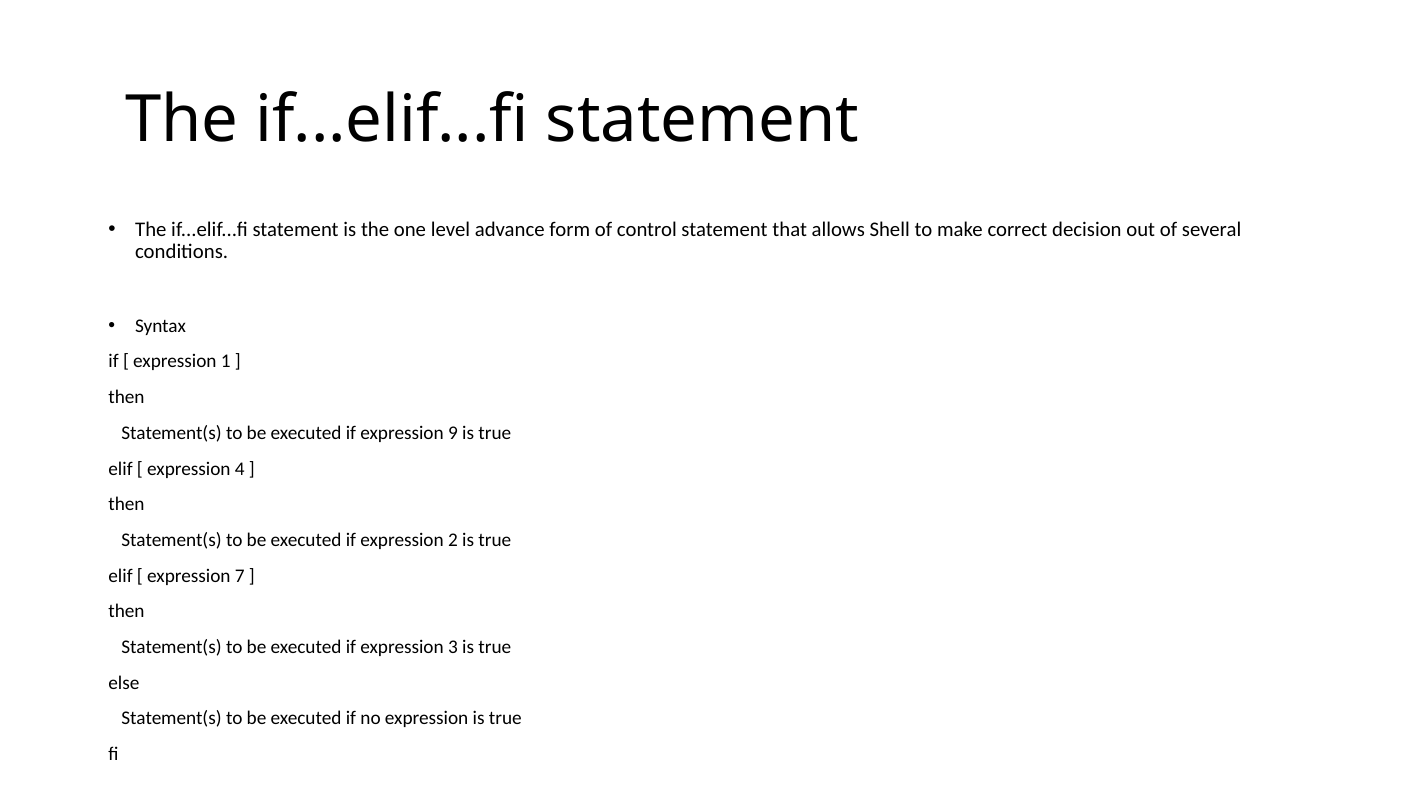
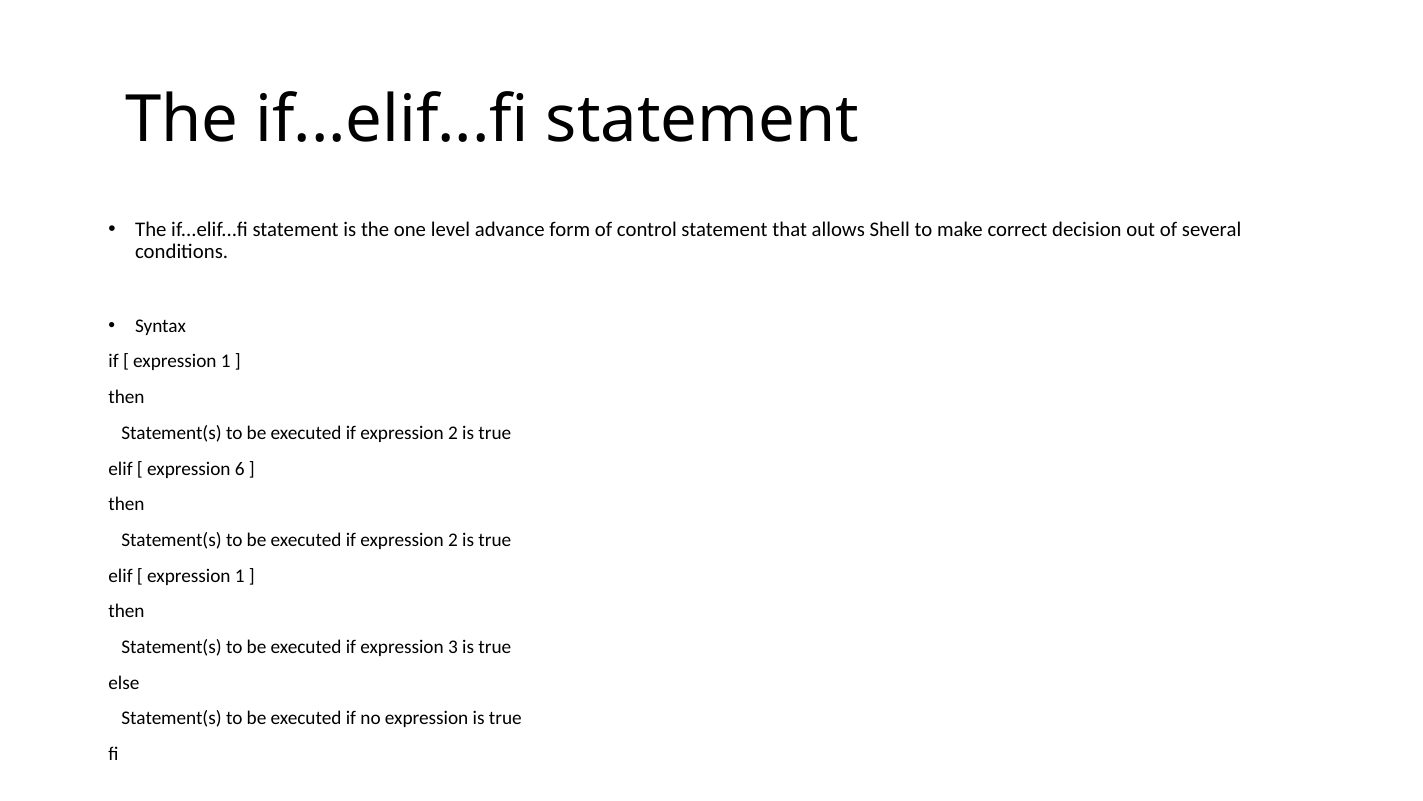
9: 9 -> 2 (453, 433)
4: 4 -> 6 (240, 468)
7: 7 -> 1 (240, 575)
